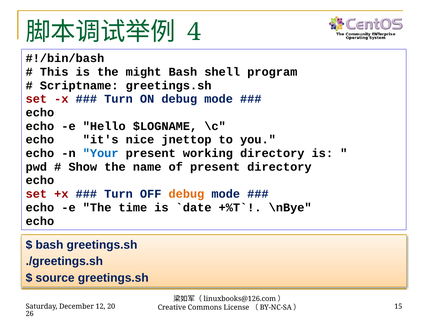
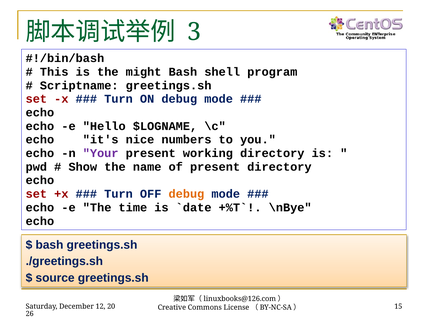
4: 4 -> 3 (194, 32)
jnettop: jnettop -> numbers (186, 140)
Your colour: blue -> purple (101, 153)
